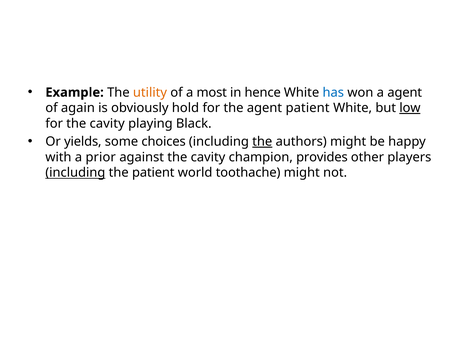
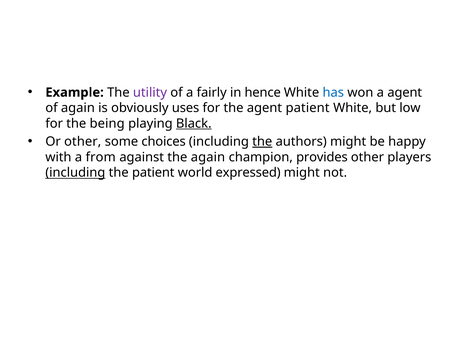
utility colour: orange -> purple (150, 92)
most: most -> fairly (212, 92)
hold: hold -> uses (186, 108)
low underline: present -> none (410, 108)
for the cavity: cavity -> being (107, 123)
Black underline: none -> present (194, 123)
Or yields: yields -> other (83, 142)
prior: prior -> from (101, 157)
against the cavity: cavity -> again (208, 157)
toothache: toothache -> expressed (248, 173)
